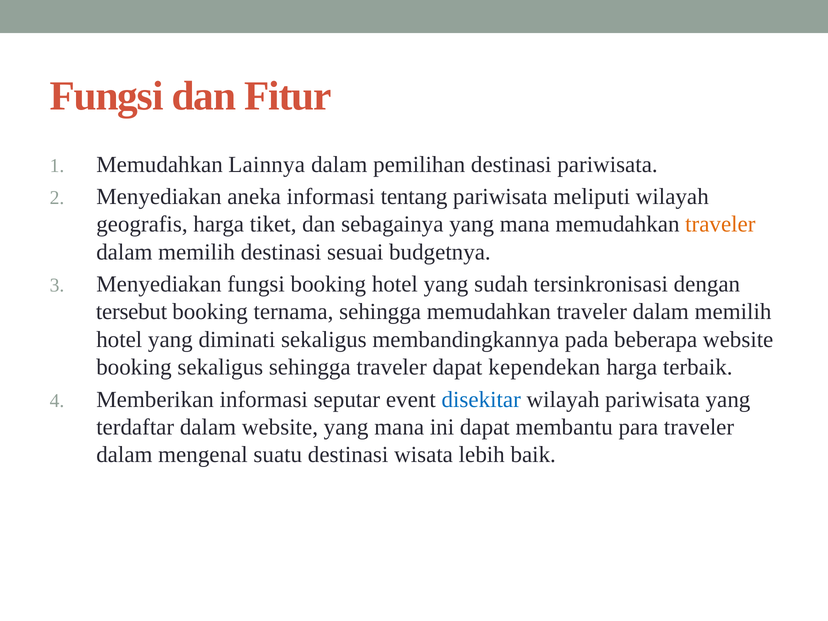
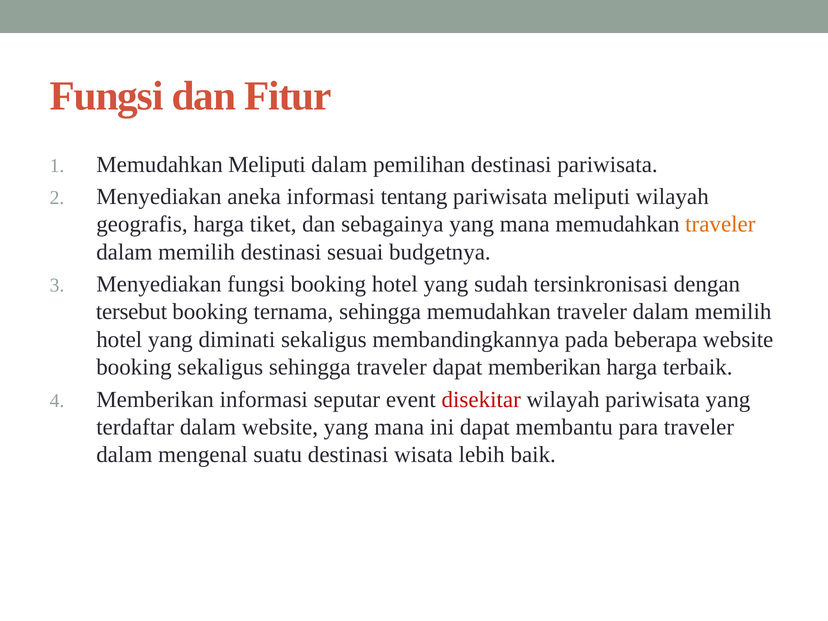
Memudahkan Lainnya: Lainnya -> Meliputi (267, 164)
dapat kependekan: kependekan -> memberikan (544, 367)
disekitar colour: blue -> red (481, 399)
